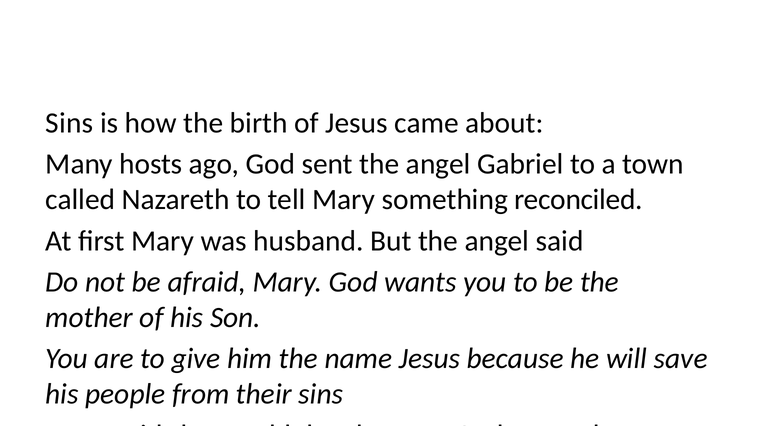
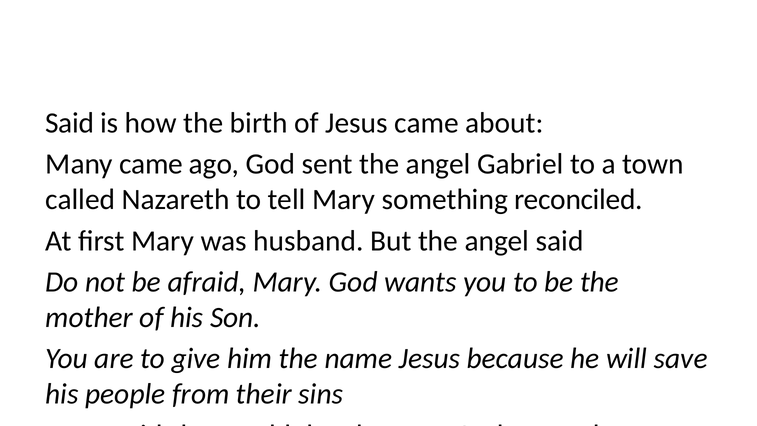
Sins: Sins -> Said (70, 123)
Many hosts: hosts -> came (151, 164)
